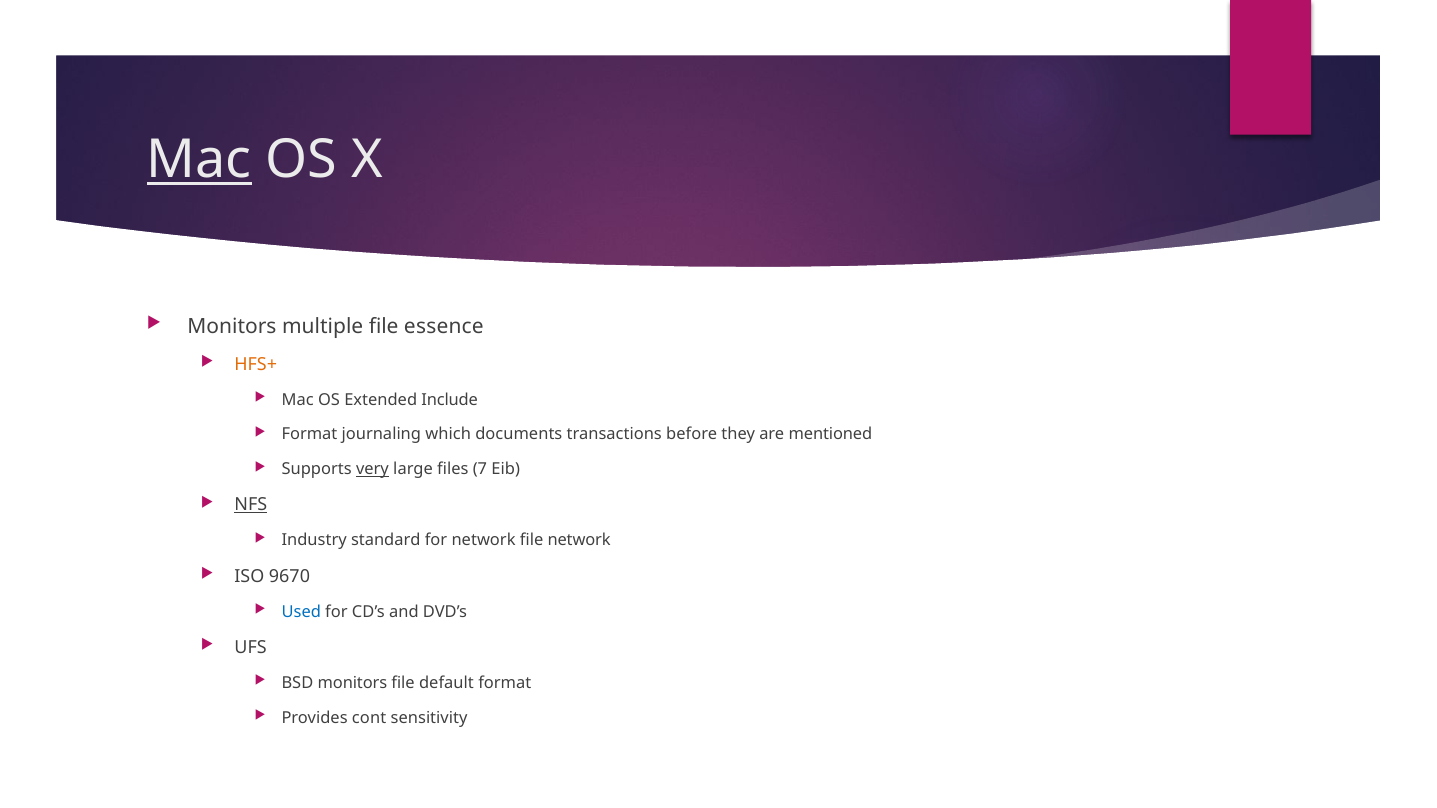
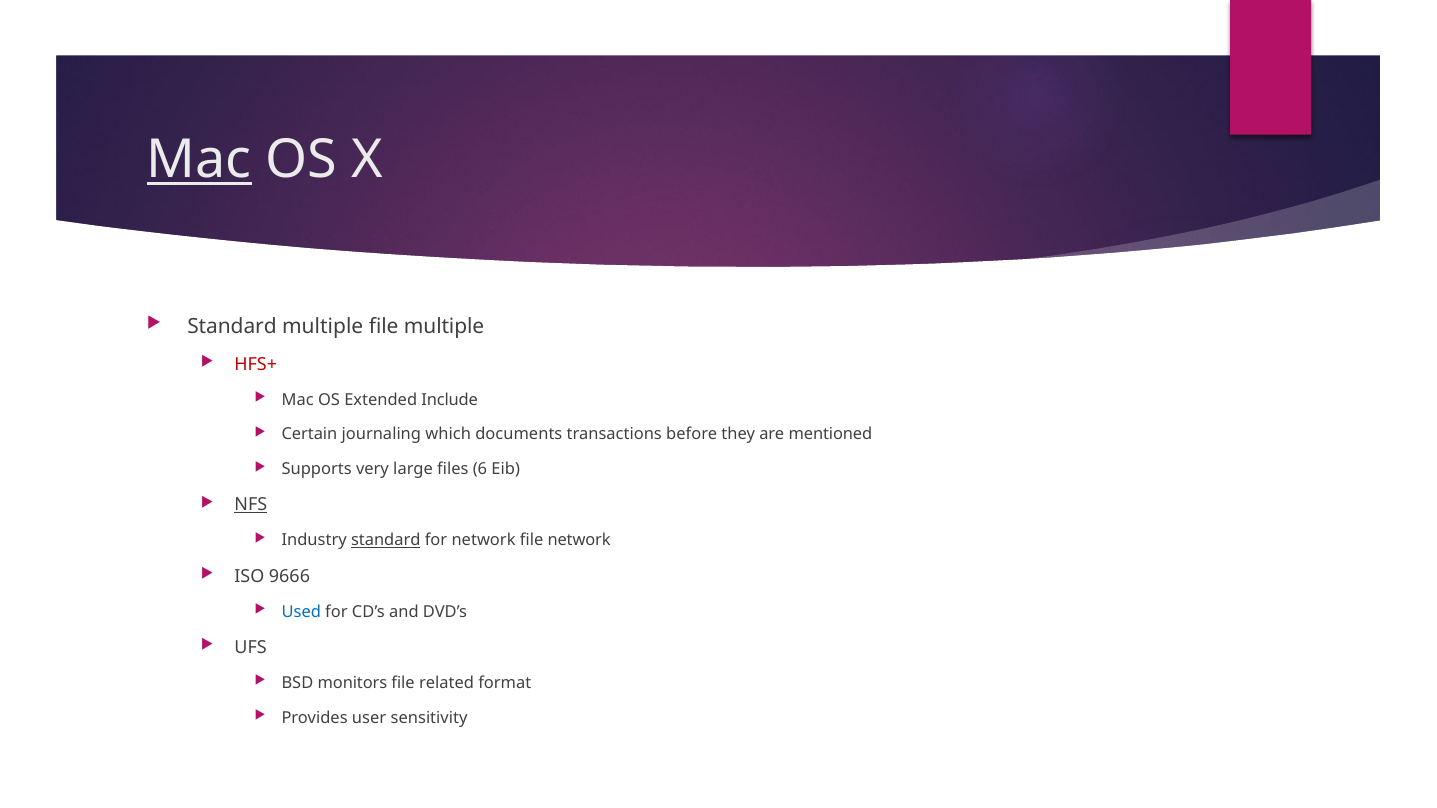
Monitors: Monitors -> Standard (232, 326)
file essence: essence -> multiple (444, 326)
HFS+ colour: orange -> red (256, 364)
Format: Format -> Certain (309, 435)
very underline: present -> none (372, 469)
7: 7 -> 6 (480, 469)
standard underline: none -> present (386, 541)
9670: 9670 -> 9666 (289, 576)
default: default -> related (447, 683)
cont: cont -> user (369, 718)
